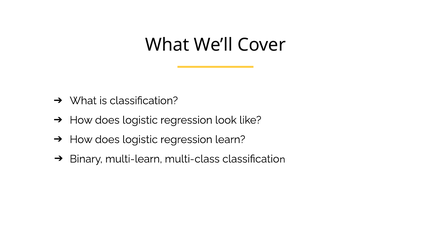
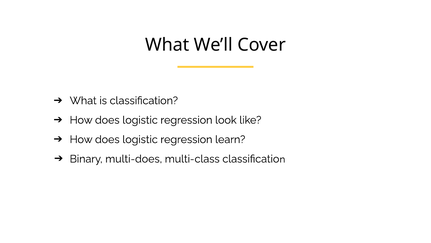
multi-learn: multi-learn -> multi-does (134, 159)
